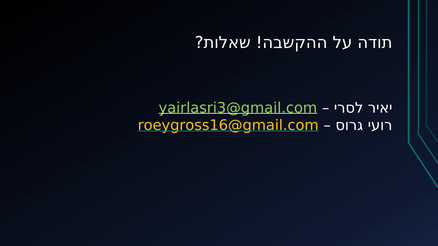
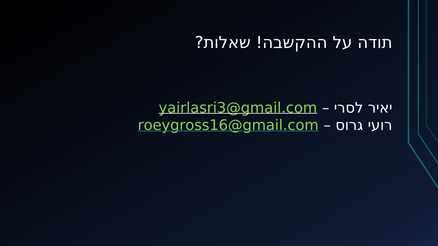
roeygross16@gmail.com colour: yellow -> light green (228, 126)
